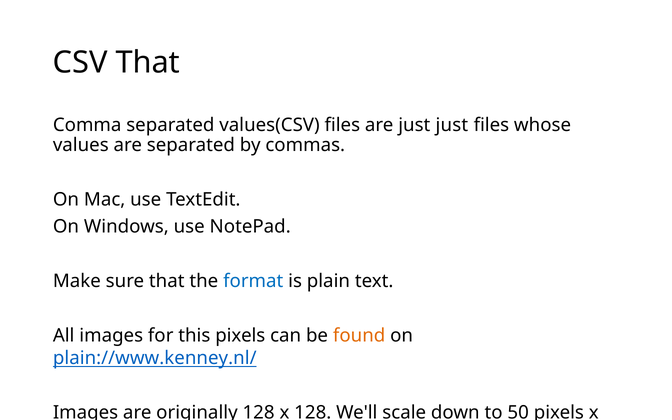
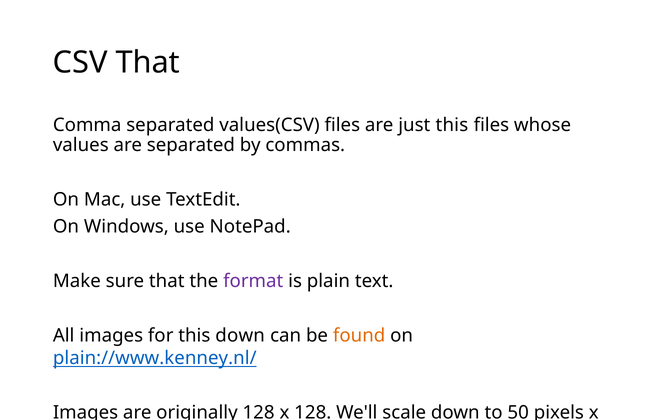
just just: just -> this (452, 125)
format colour: blue -> purple (253, 281)
this pixels: pixels -> down (240, 335)
